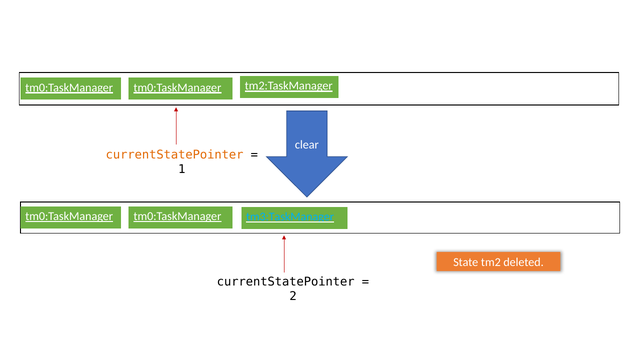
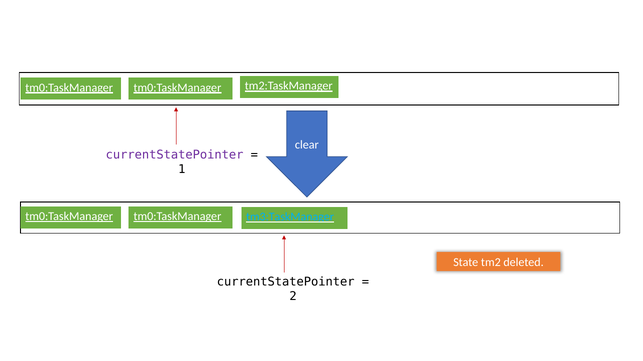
currentStatePointer colour: orange -> purple (175, 155)
